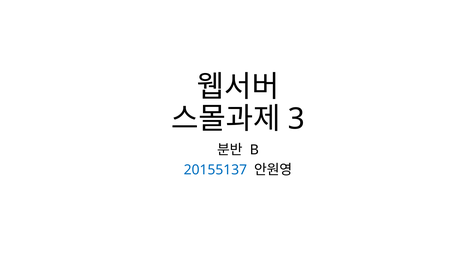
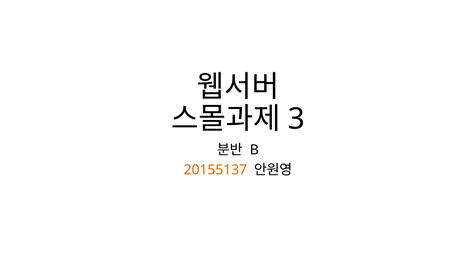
20155137 colour: blue -> orange (215, 170)
